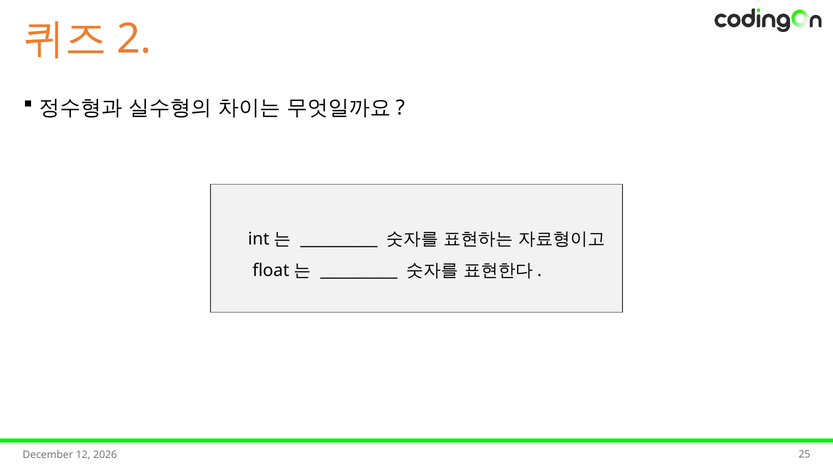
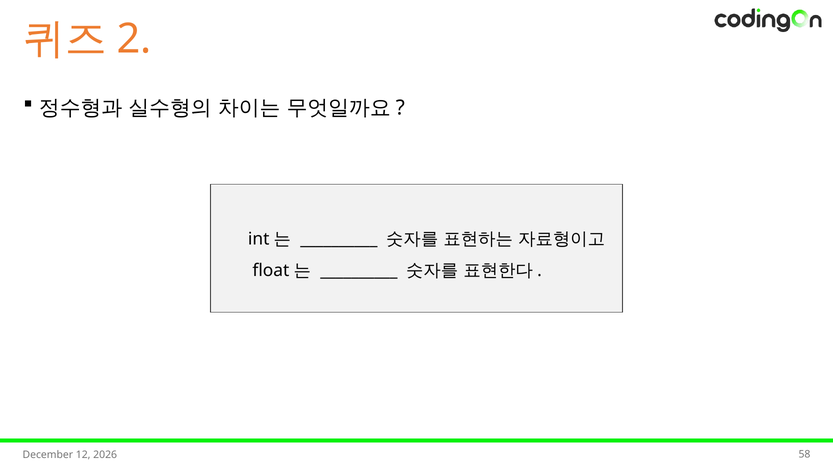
25: 25 -> 58 (804, 454)
